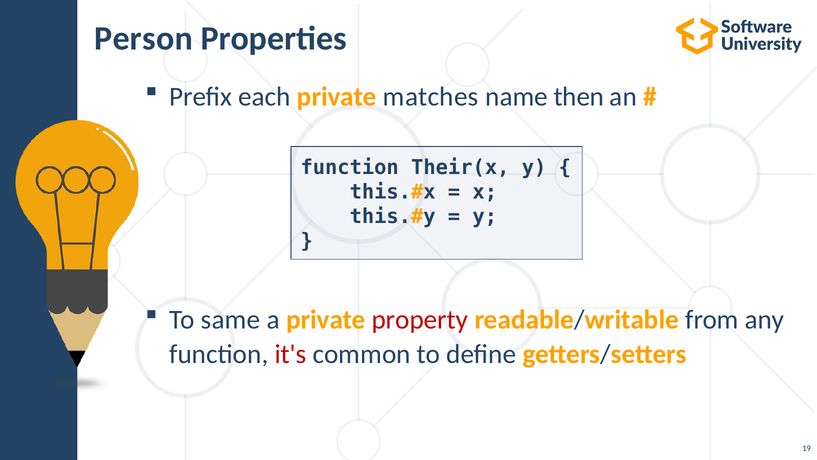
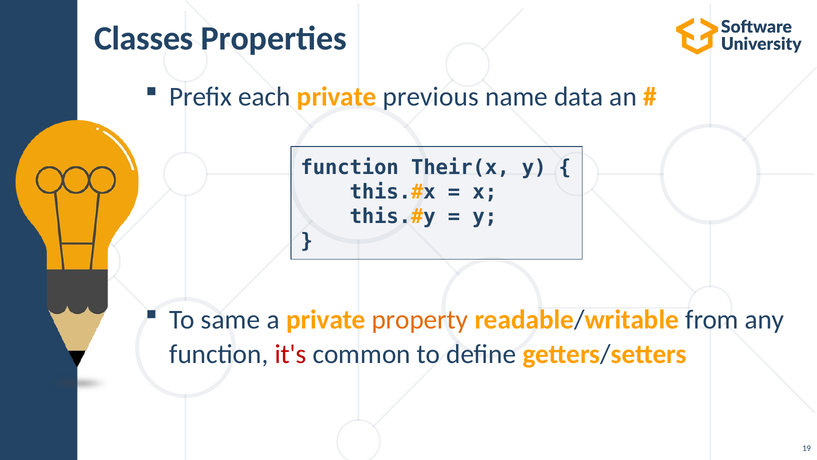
Person: Person -> Classes (144, 39)
matches: matches -> previous (431, 97)
then: then -> data (579, 97)
property colour: red -> orange (420, 319)
